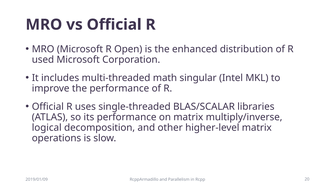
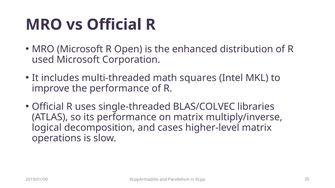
singular: singular -> squares (198, 78)
BLAS/SCALAR: BLAS/SCALAR -> BLAS/COLVEC (204, 107)
other: other -> cases (170, 128)
